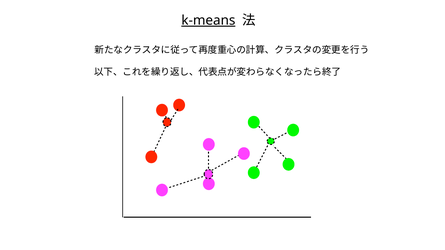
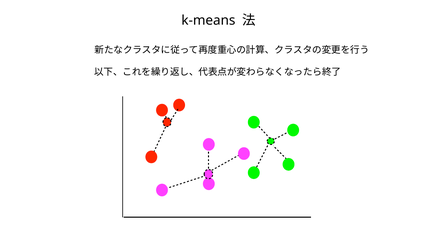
k-means underline: present -> none (208, 20)
